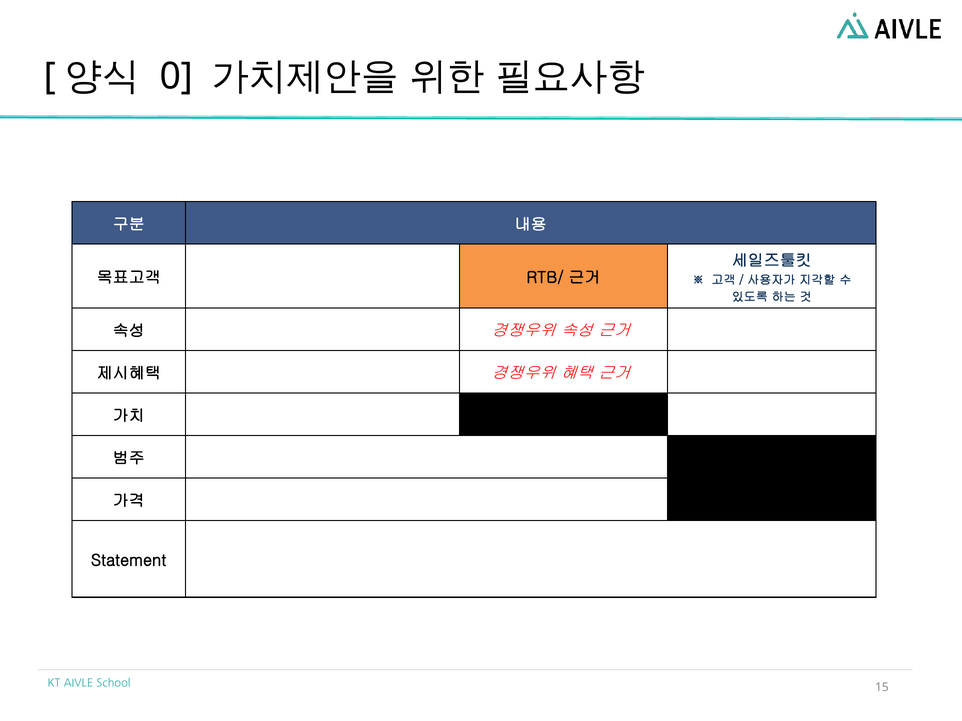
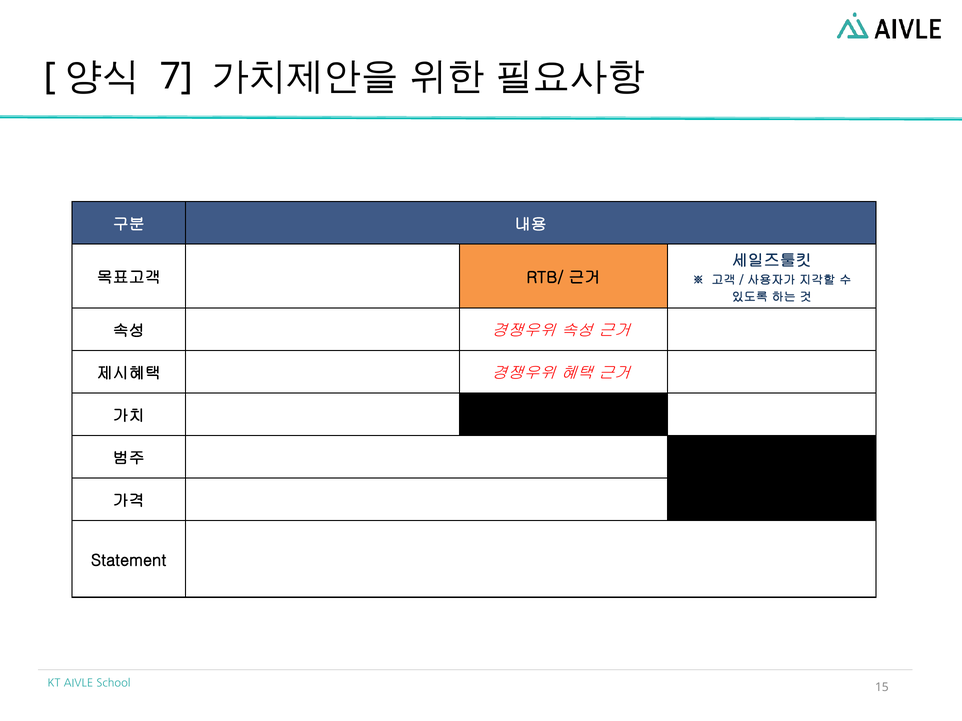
0: 0 -> 7 (176, 77)
